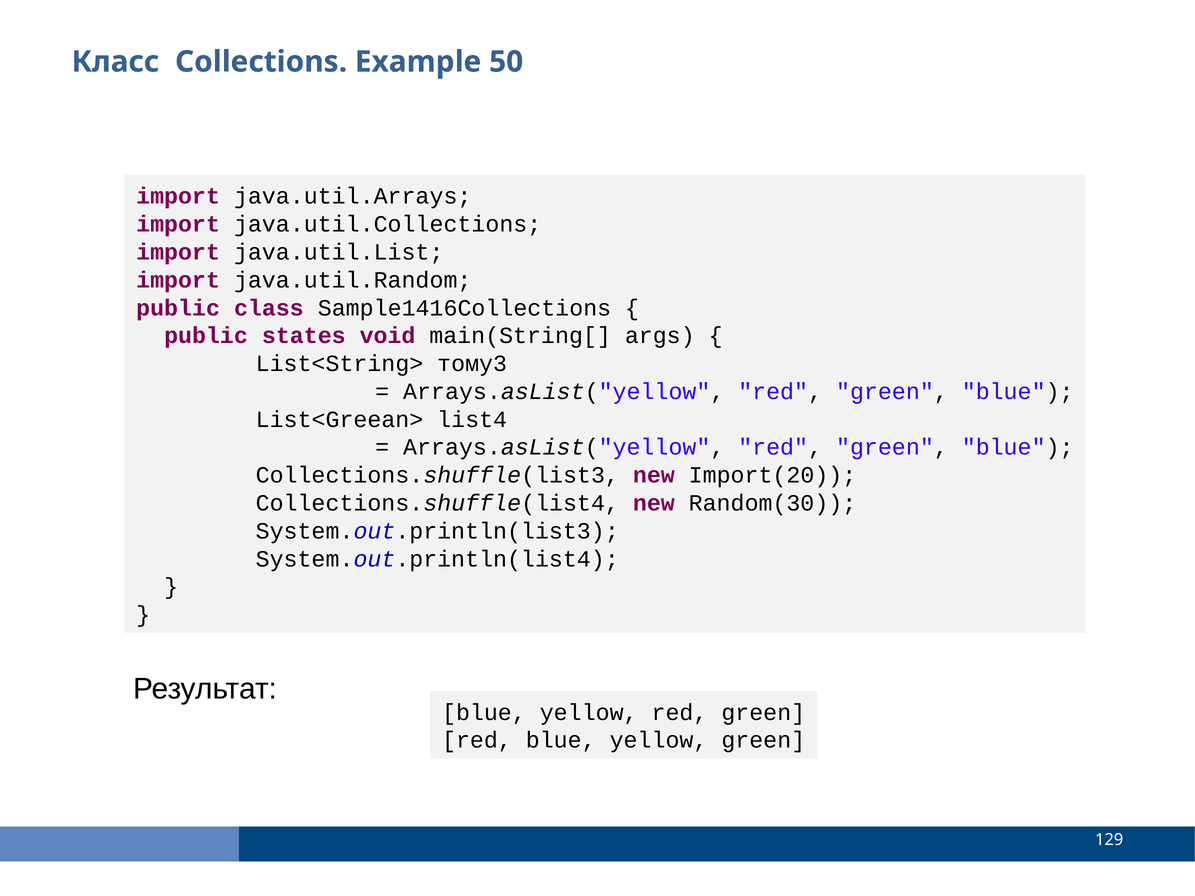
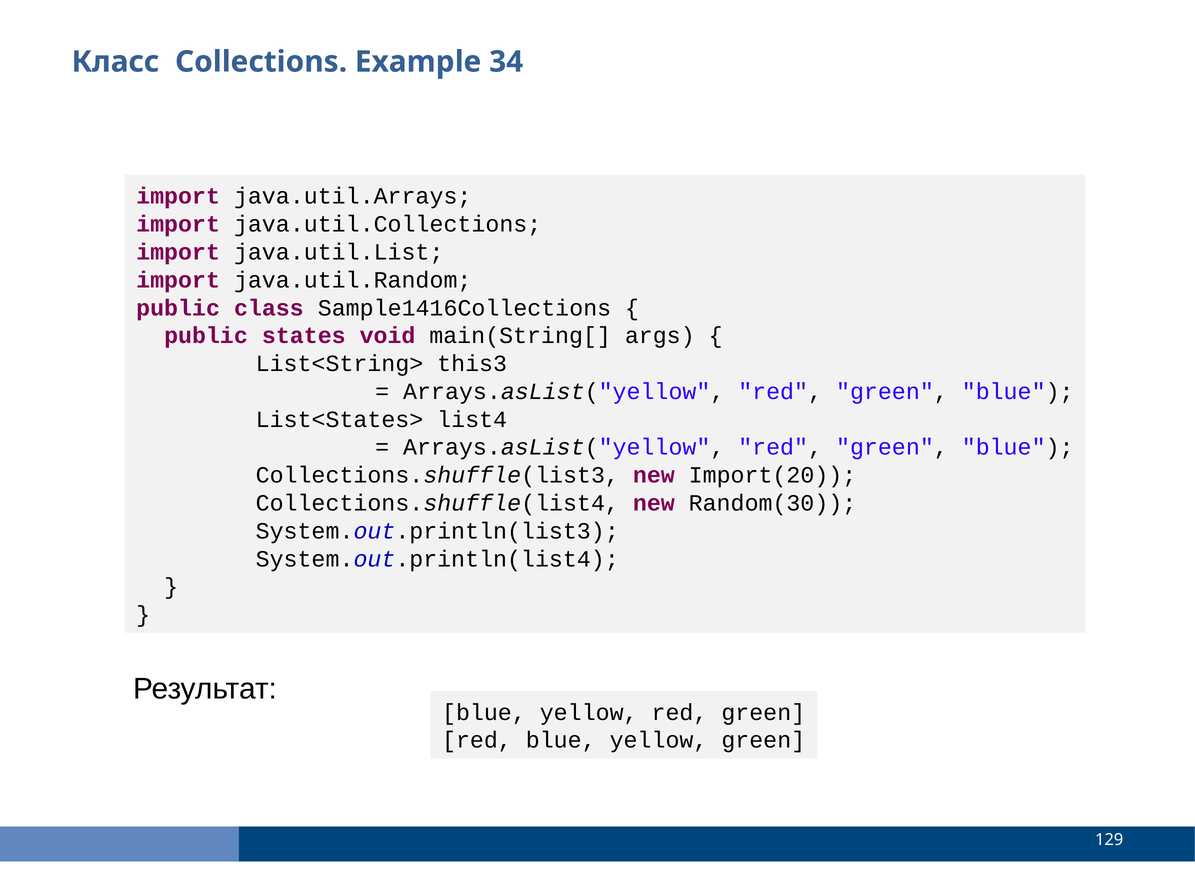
50: 50 -> 34 (506, 62)
тому3: тому3 -> this3 (472, 364)
List<Greean>: List<Greean> -> List<States> (340, 420)
